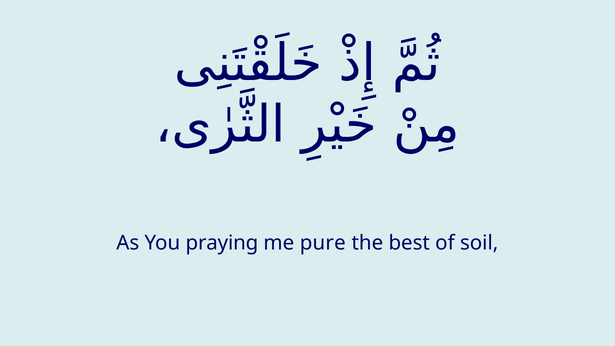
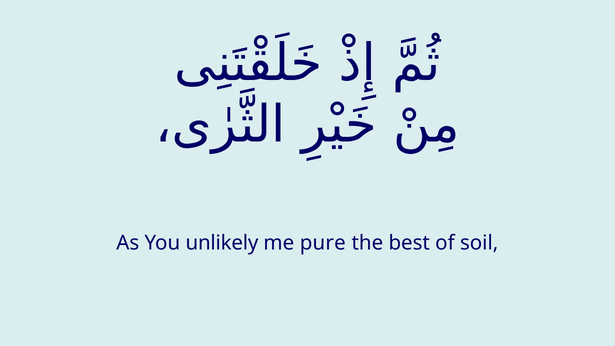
praying: praying -> unlikely (222, 243)
